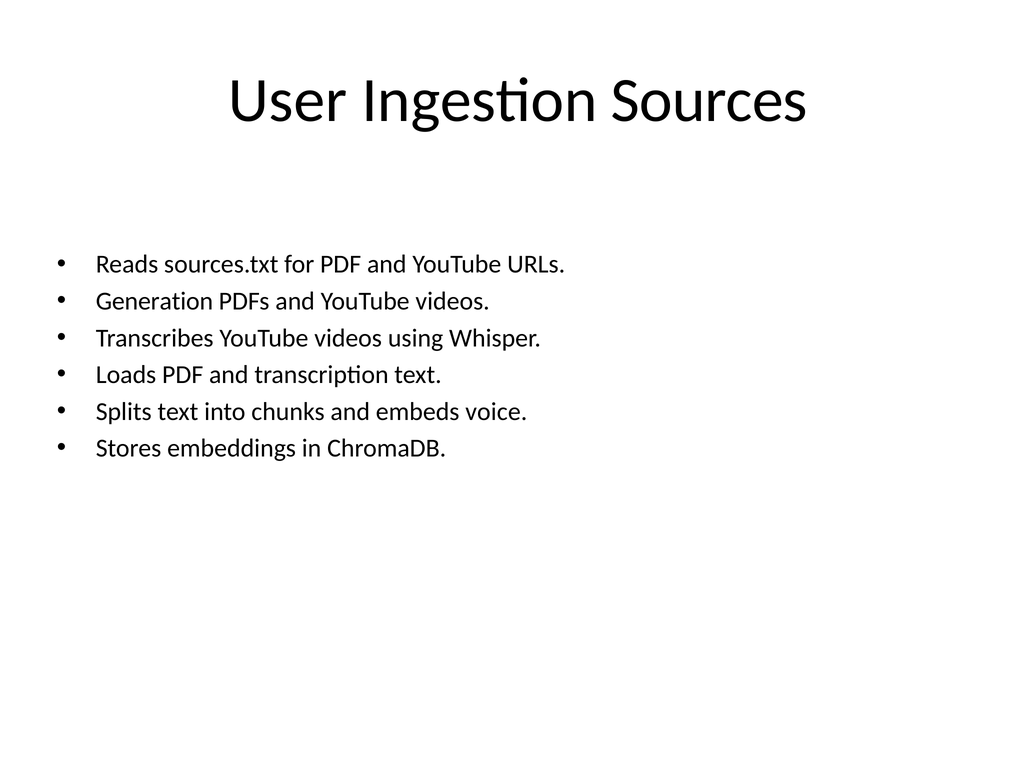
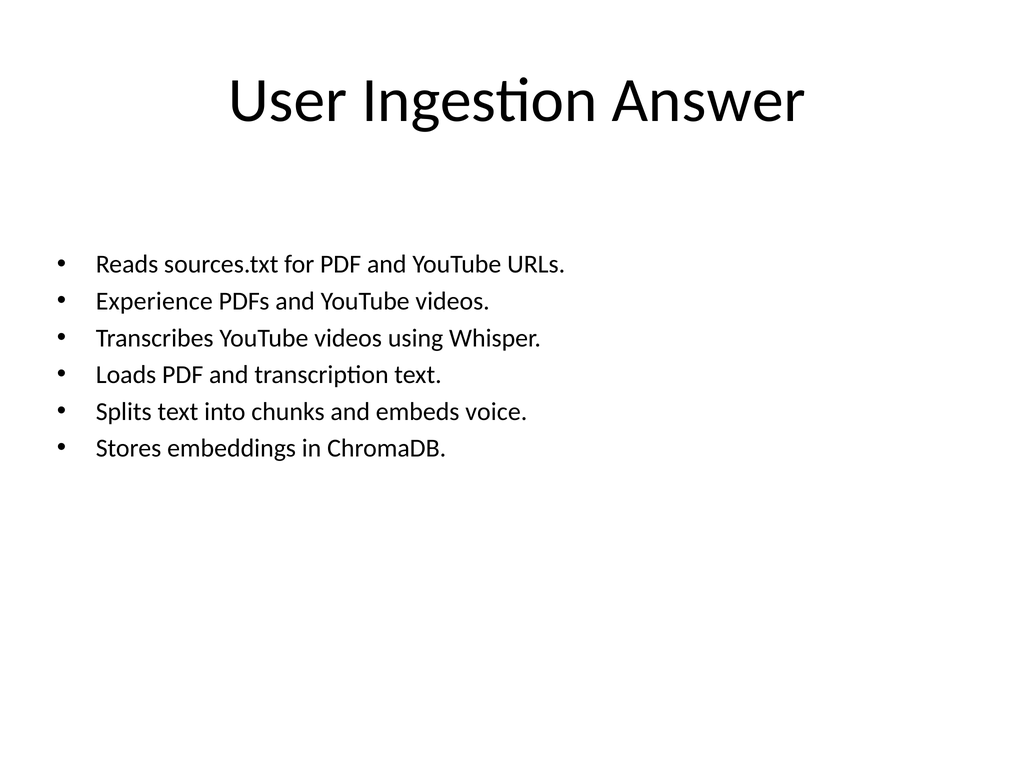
Sources: Sources -> Answer (709, 100)
Generation: Generation -> Experience (154, 301)
